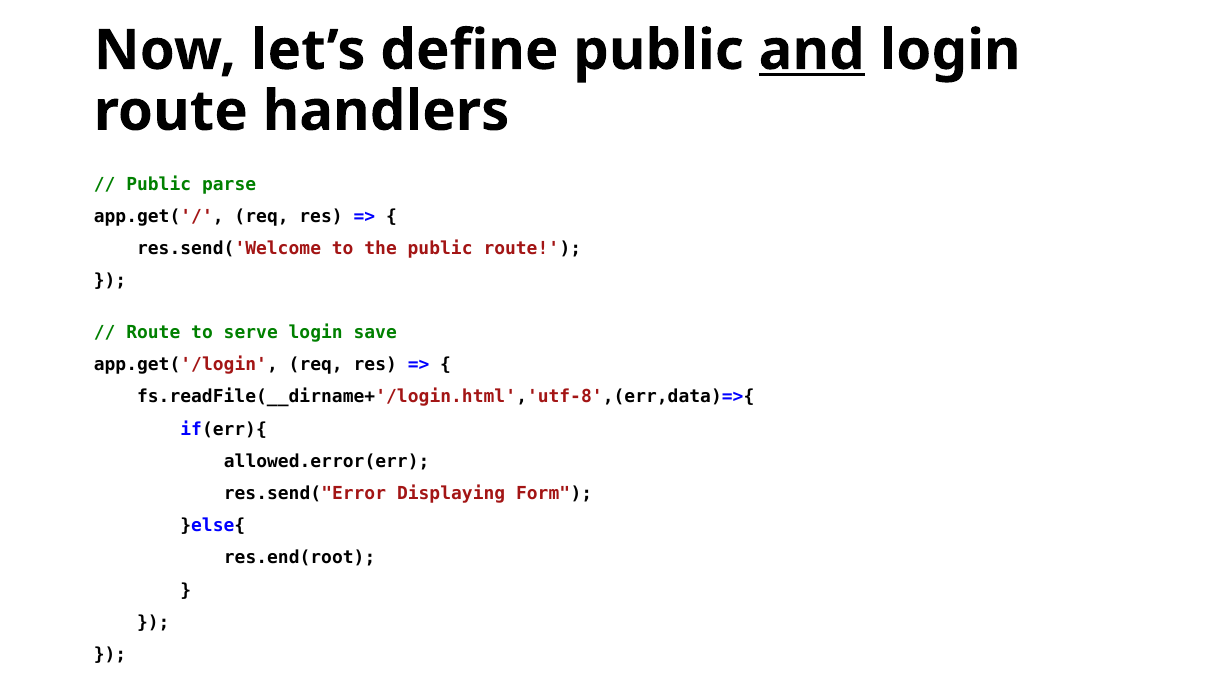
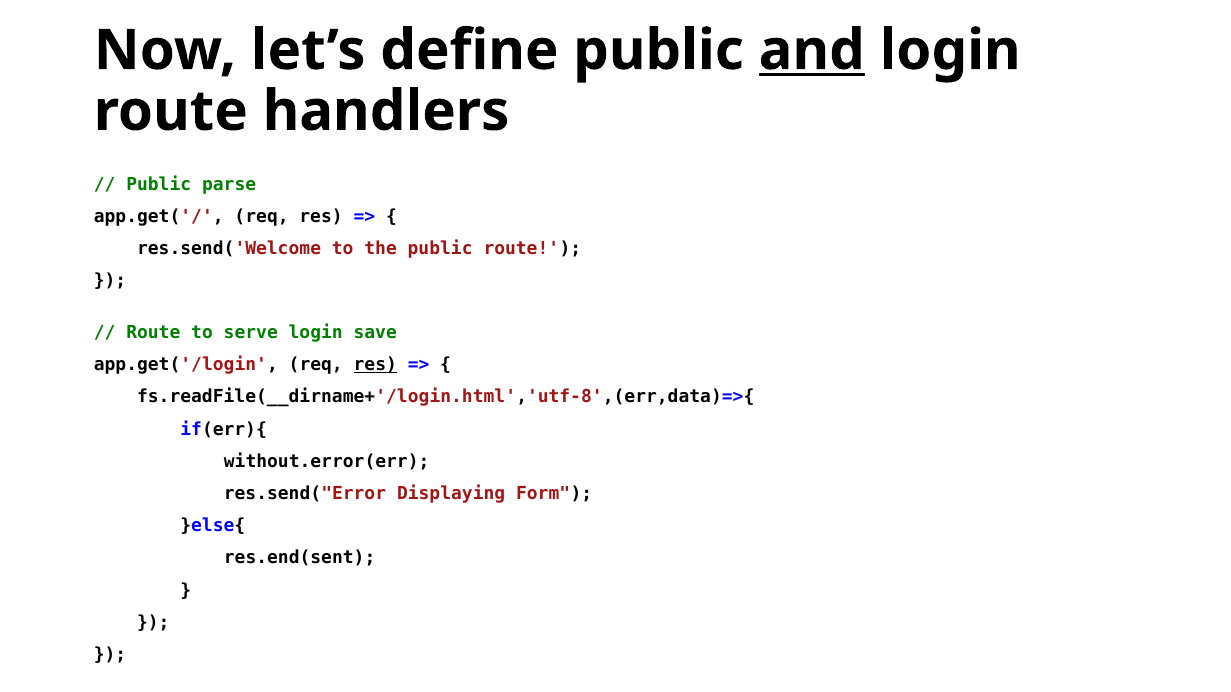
res underline: none -> present (375, 365)
allowed.error(err: allowed.error(err -> without.error(err (327, 462)
res.end(root: res.end(root -> res.end(sent (300, 558)
